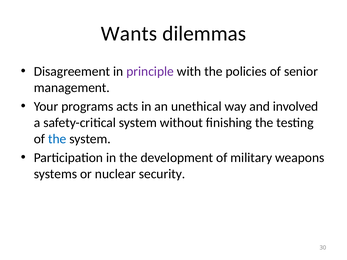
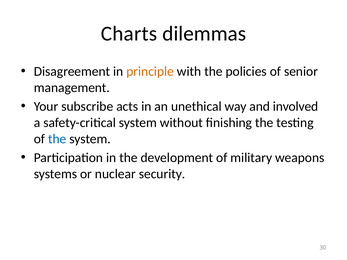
Wants: Wants -> Charts (129, 34)
principle colour: purple -> orange (150, 72)
programs: programs -> subscribe (87, 107)
